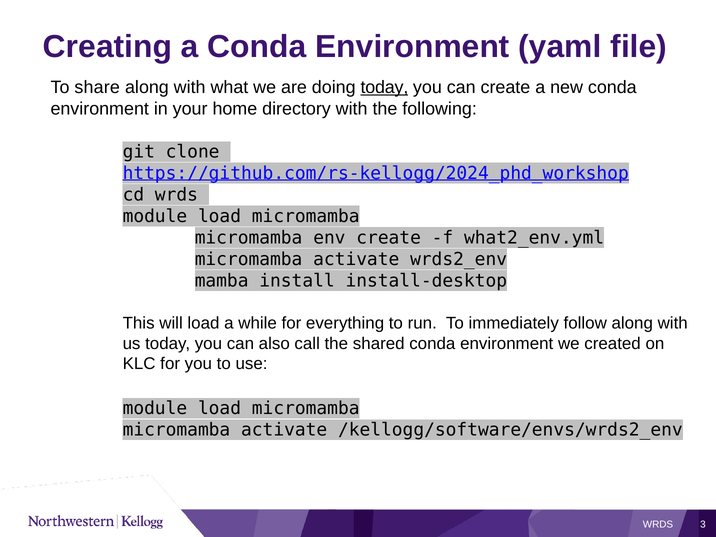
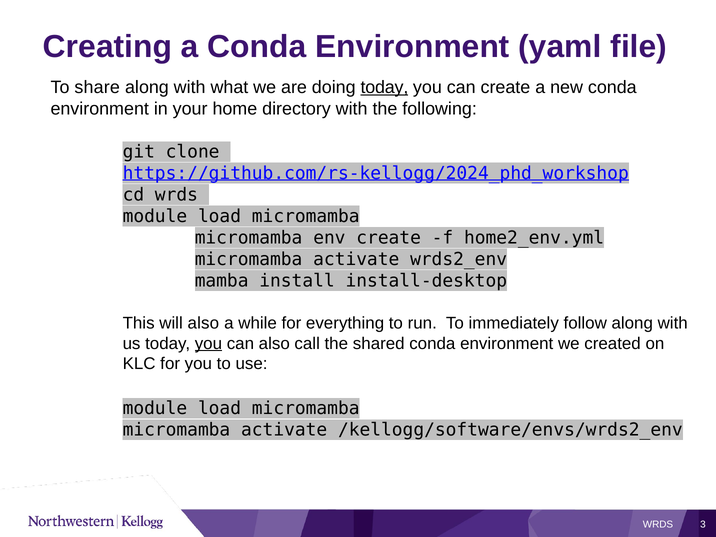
what2_env.yml: what2_env.yml -> home2_env.yml (534, 238)
will load: load -> also (203, 323)
you underline: none -> present (208, 343)
